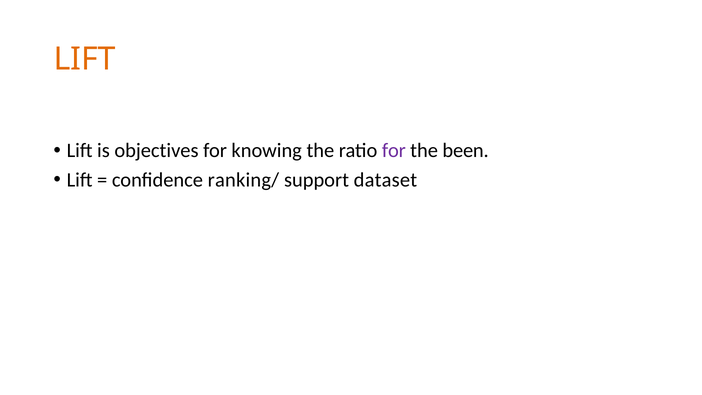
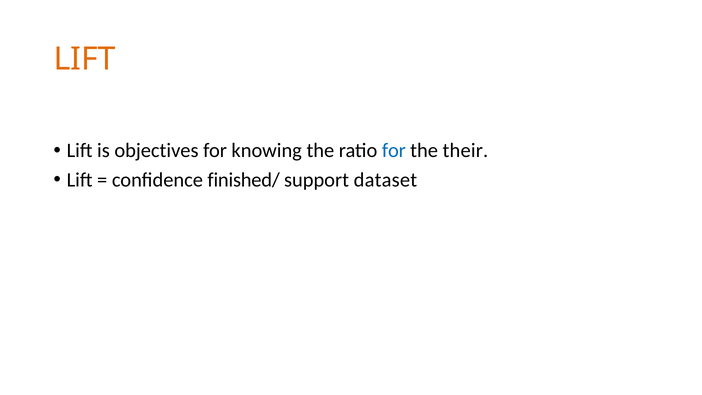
for colour: purple -> blue (394, 150)
been: been -> their (465, 150)
ranking/: ranking/ -> finished/ (244, 180)
